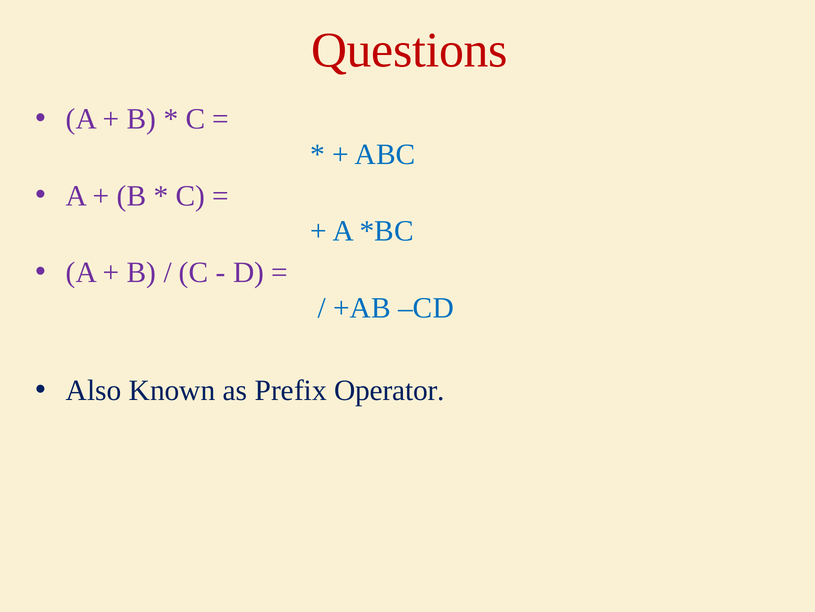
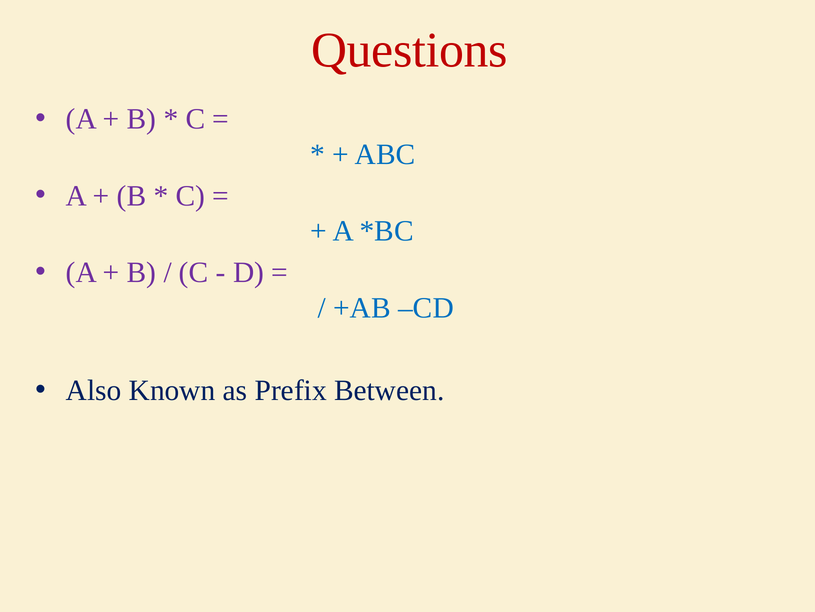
Operator: Operator -> Between (389, 390)
